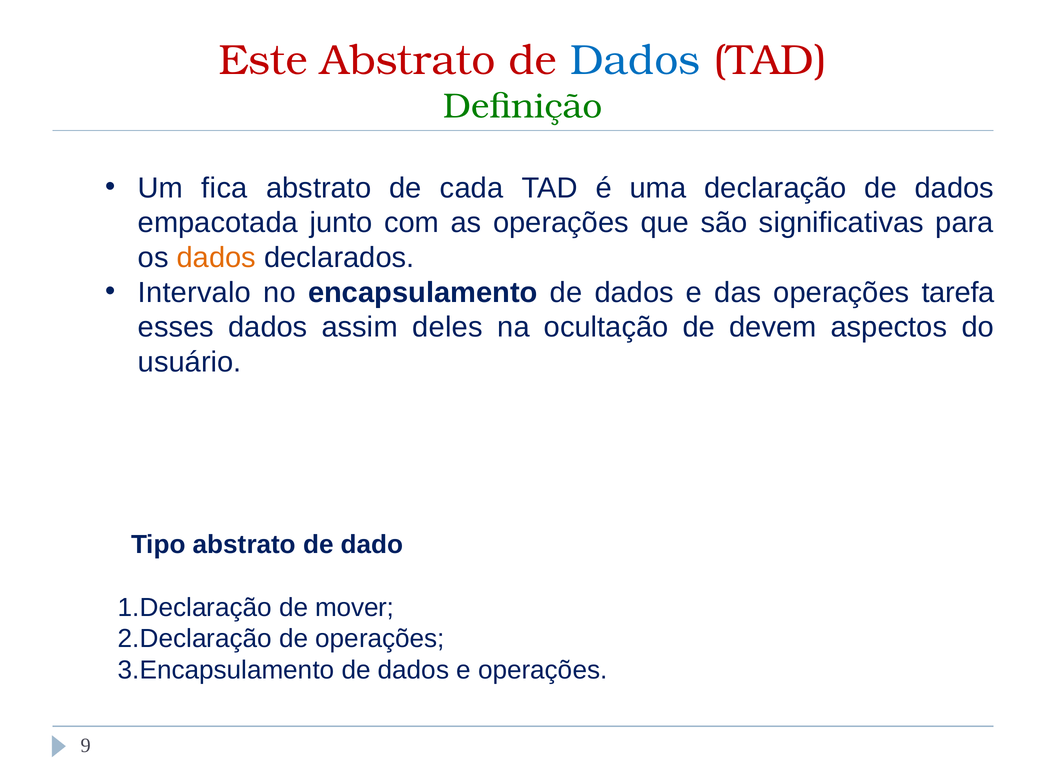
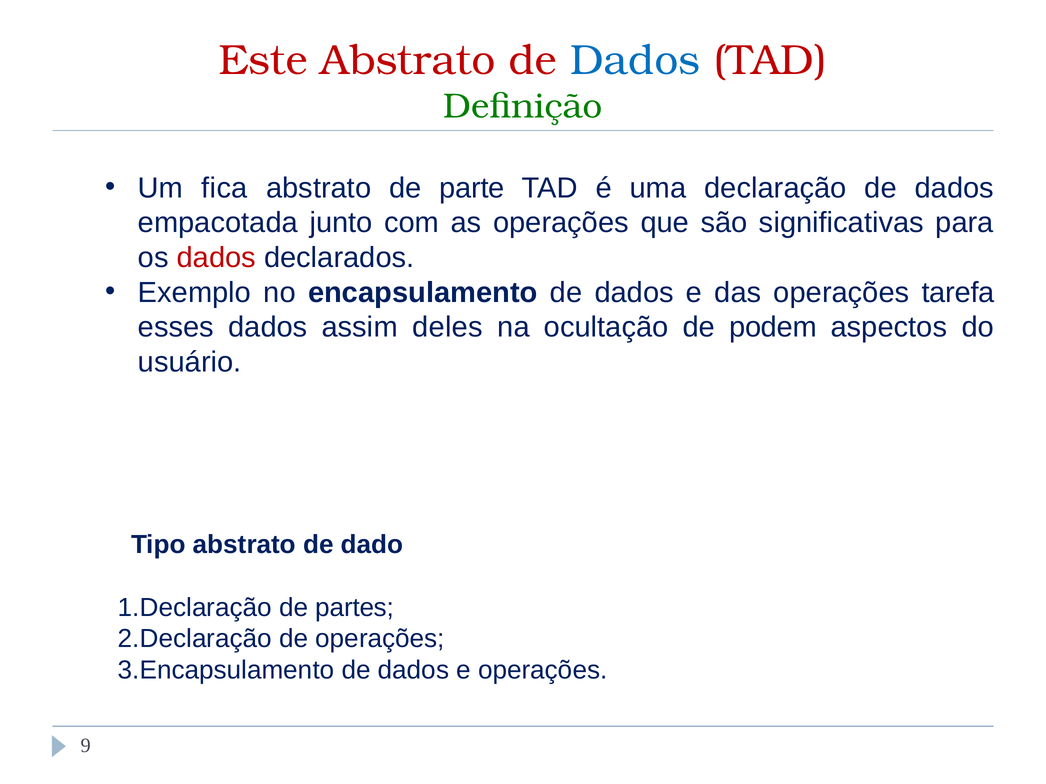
cada: cada -> parte (472, 188)
dados colour: orange -> red (216, 258)
Intervalo: Intervalo -> Exemplo (195, 293)
devem: devem -> podem (773, 328)
mover: mover -> partes (355, 608)
